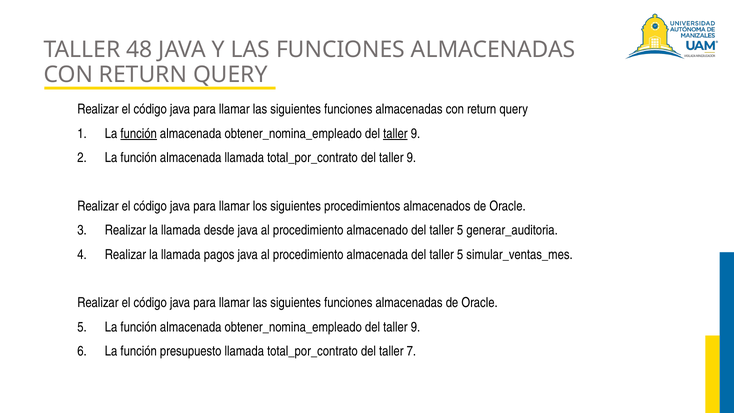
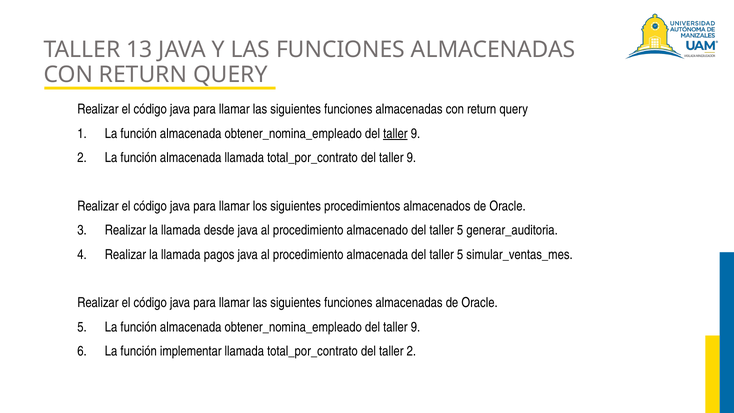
48: 48 -> 13 (139, 50)
función underline: present -> none (139, 134)
presupuesto: presupuesto -> implementar (191, 351)
taller 7: 7 -> 2 (411, 351)
